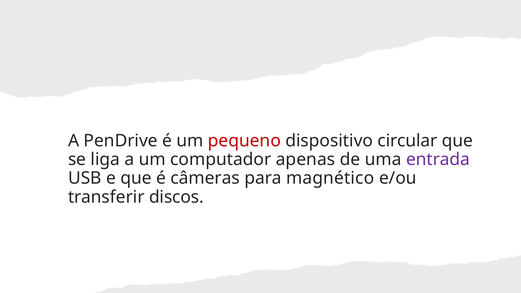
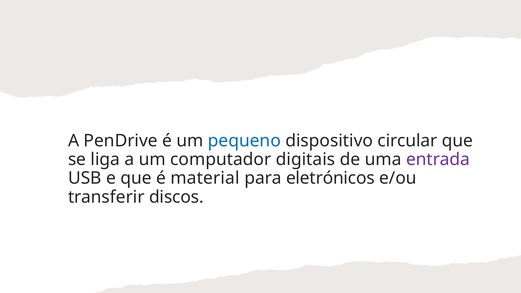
pequeno colour: red -> blue (244, 141)
apenas: apenas -> digitais (306, 160)
câmeras: câmeras -> material (205, 178)
magnético: magnético -> eletrónicos (330, 178)
